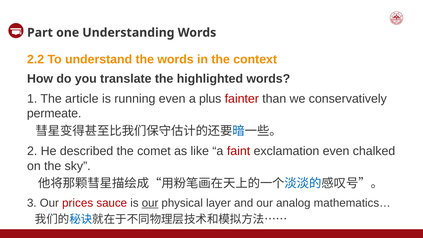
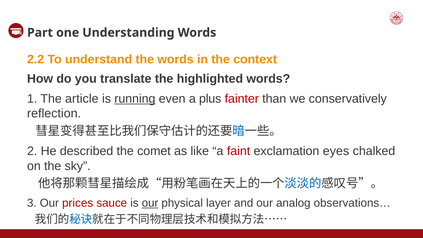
running underline: none -> present (135, 99)
permeate: permeate -> reflection (54, 114)
exclamation even: even -> eyes (336, 151)
mathematics…: mathematics… -> observations… (352, 203)
